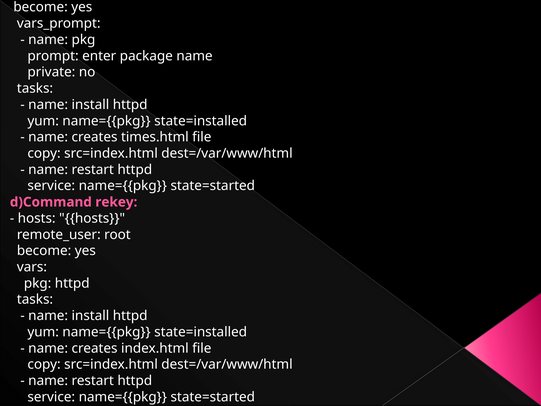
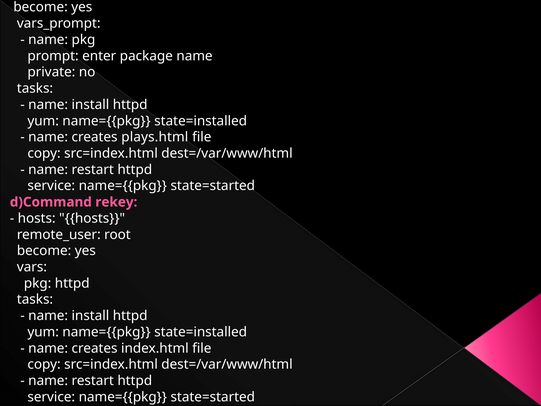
times.html: times.html -> plays.html (155, 137)
